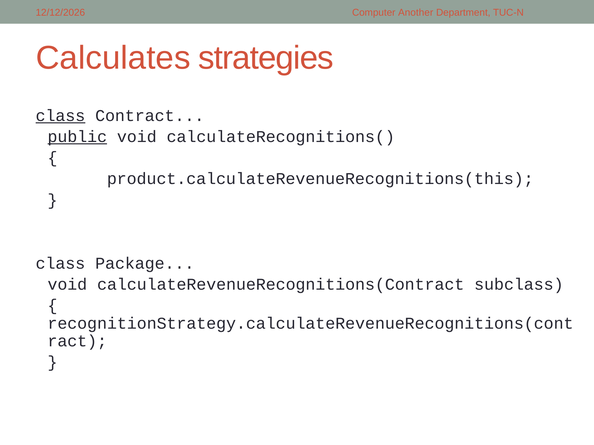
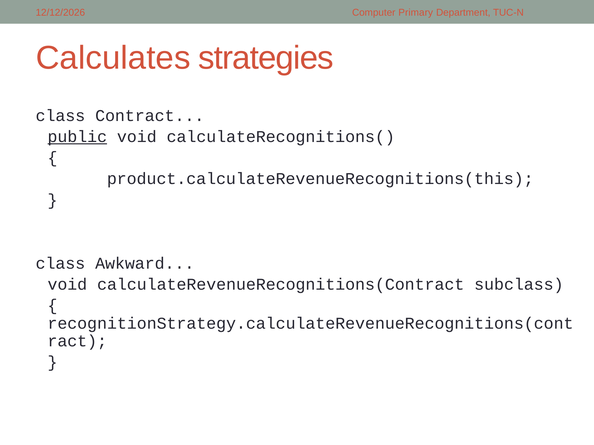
Another: Another -> Primary (416, 13)
class underline: present -> none (60, 116)
Package: Package -> Awkward (145, 264)
